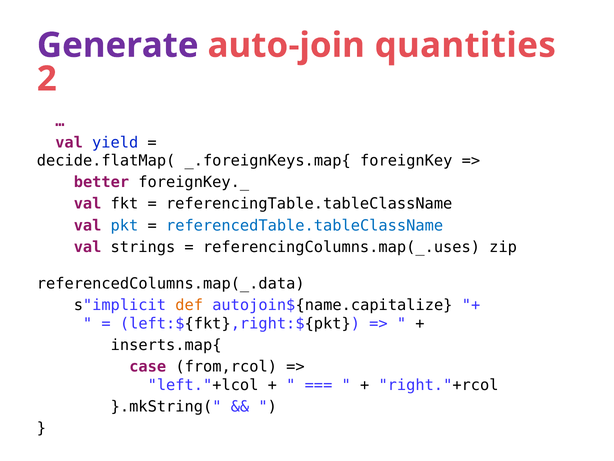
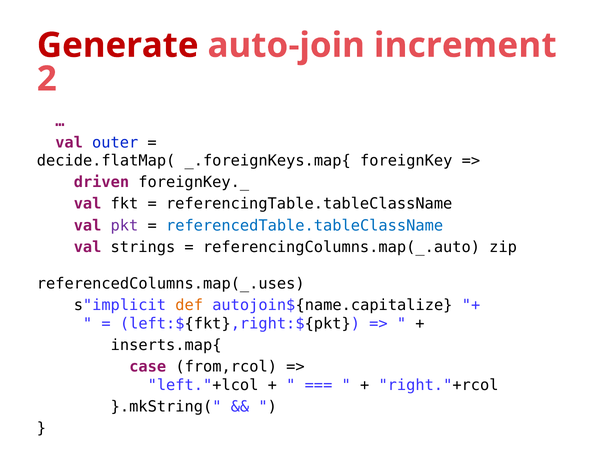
Generate colour: purple -> red (118, 45)
quantities: quantities -> increment (465, 45)
yield: yield -> outer (115, 142)
better: better -> driven (101, 182)
pkt colour: blue -> purple (124, 225)
referencingColumns.map(_.uses: referencingColumns.map(_.uses -> referencingColumns.map(_.auto (342, 247)
referencedColumns.map(_.data: referencedColumns.map(_.data -> referencedColumns.map(_.uses (171, 284)
